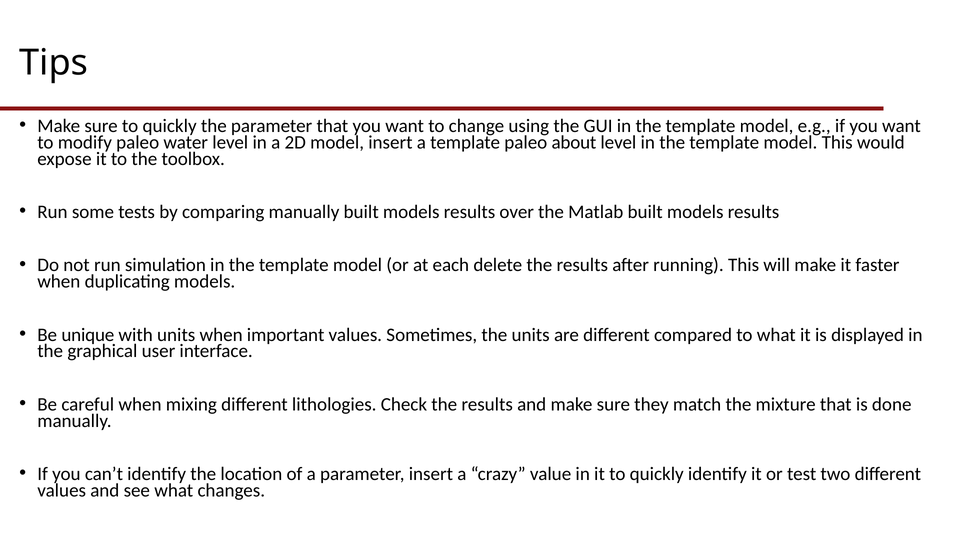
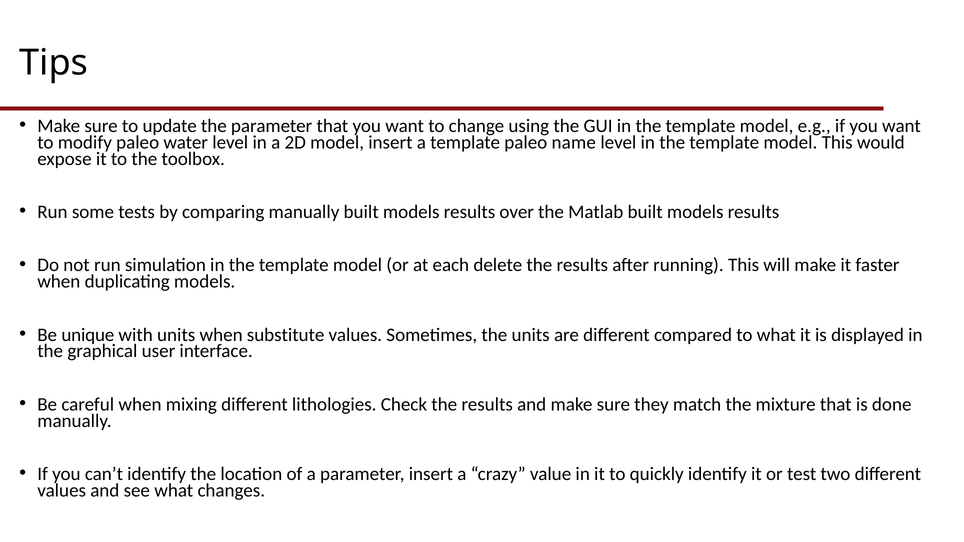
sure to quickly: quickly -> update (170, 126)
about: about -> name (574, 143)
important: important -> substitute (286, 335)
